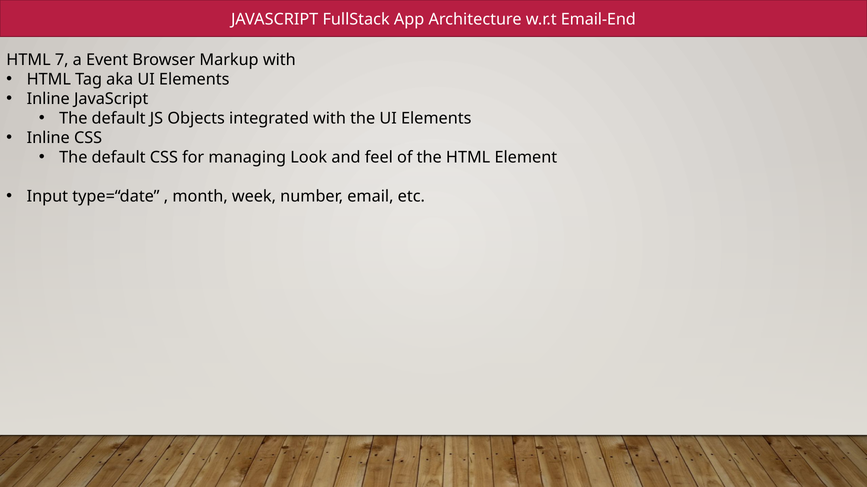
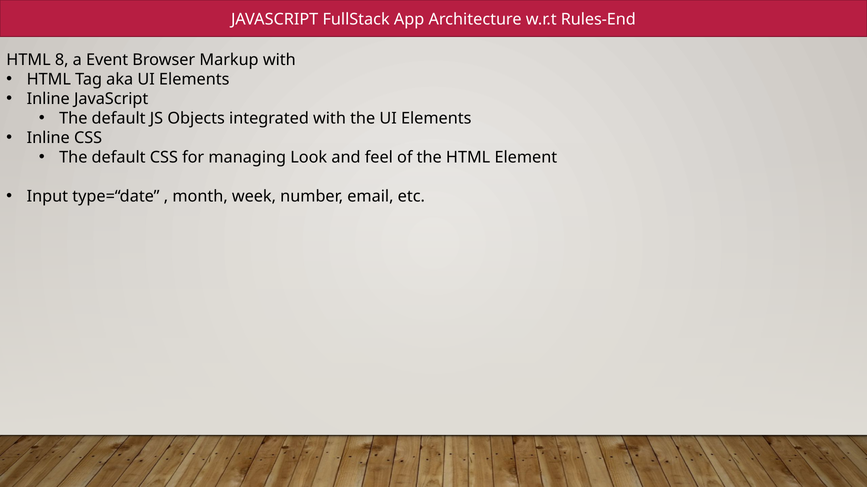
Email-End: Email-End -> Rules-End (598, 19)
7: 7 -> 8 (62, 60)
